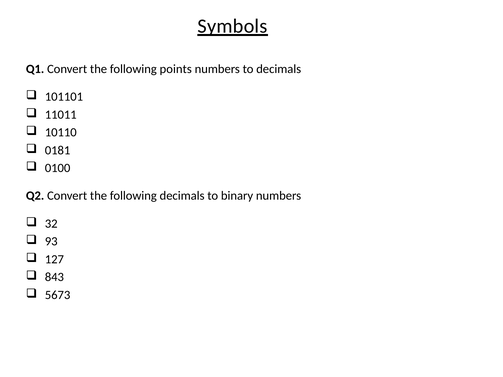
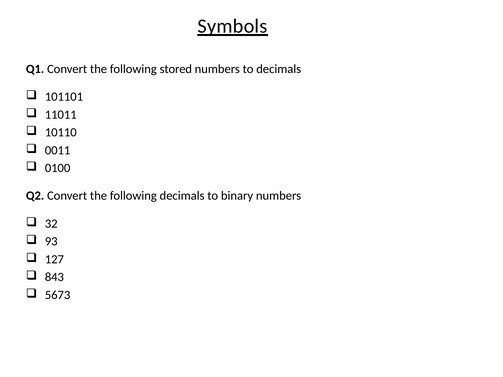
points: points -> stored (176, 69)
0181: 0181 -> 0011 (58, 150)
